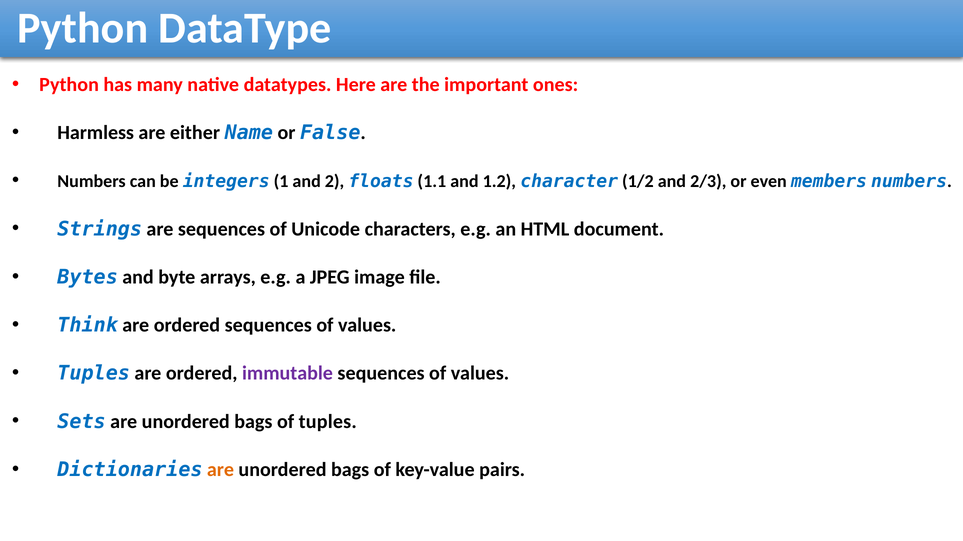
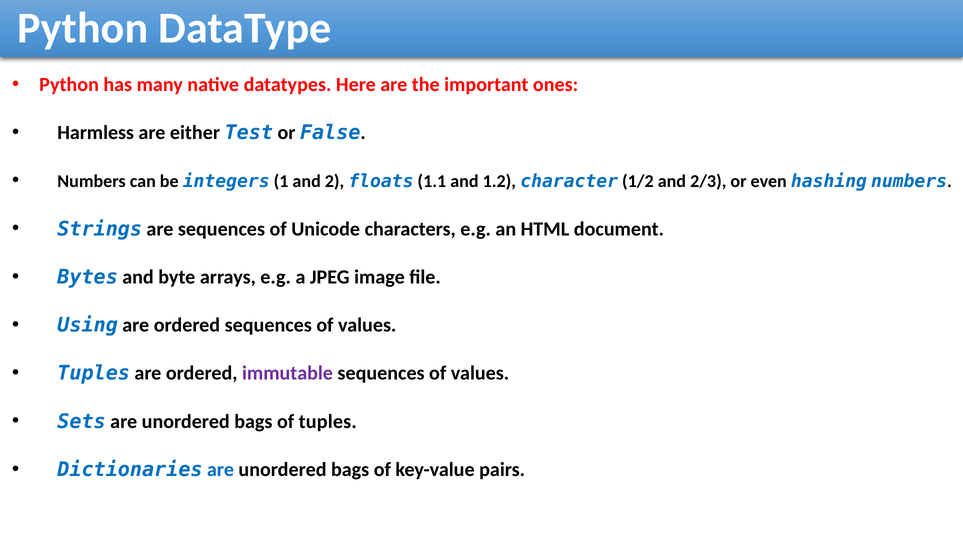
Name: Name -> Test (249, 133)
members: members -> hashing (829, 182)
Think: Think -> Using (88, 326)
are colour: orange -> blue (220, 470)
